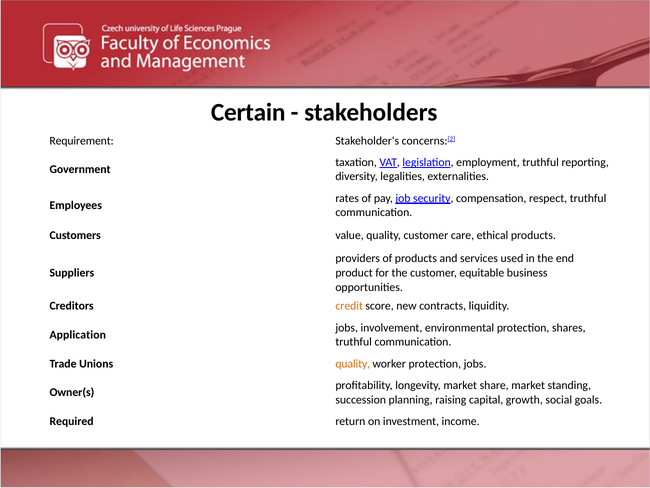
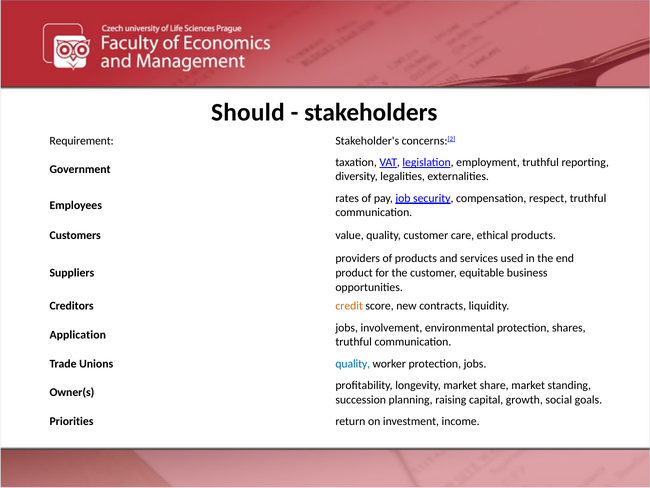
Certain: Certain -> Should (248, 112)
quality colour: orange -> blue (353, 363)
Required: Required -> Priorities (72, 421)
